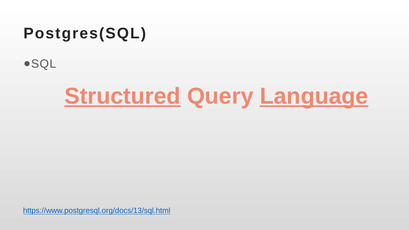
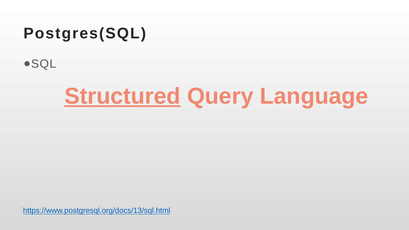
Language underline: present -> none (314, 96)
